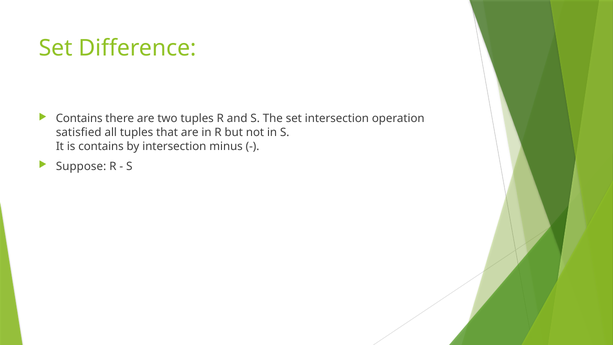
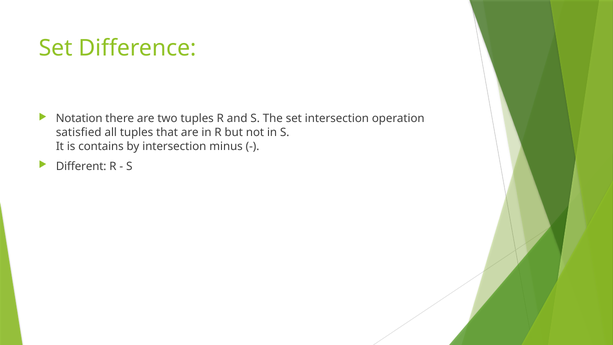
Contains: Contains -> Notation (79, 119)
Suppose: Suppose -> Different (81, 166)
